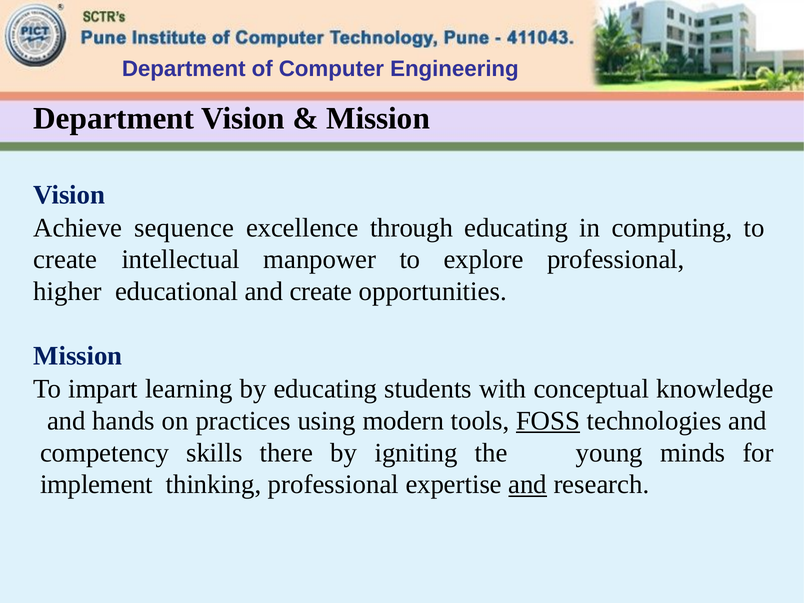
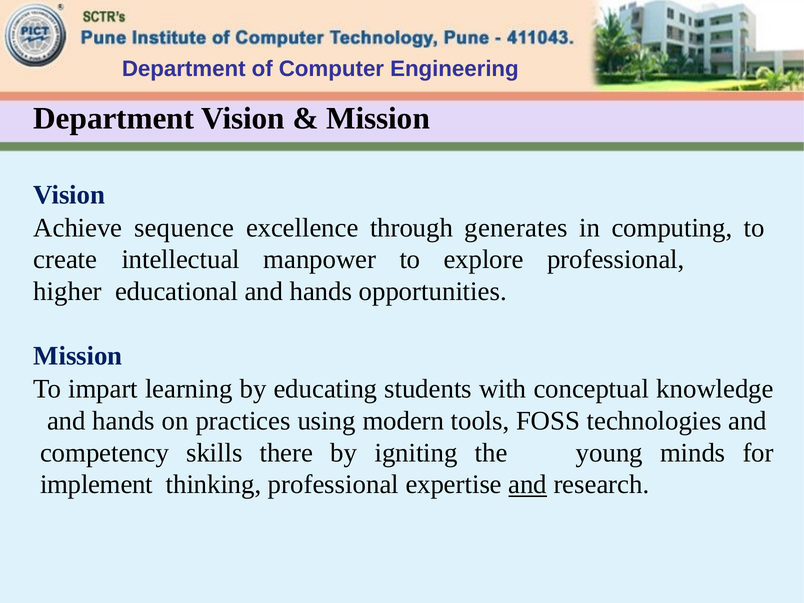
through educating: educating -> generates (516, 228)
educational and create: create -> hands (321, 291)
FOSS underline: present -> none (548, 421)
